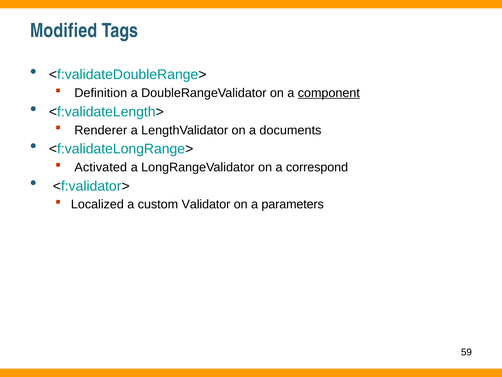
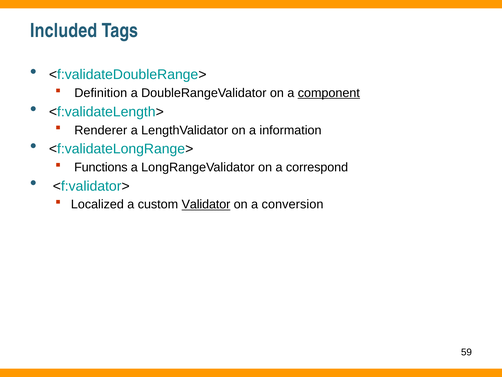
Modified: Modified -> Included (64, 31)
documents: documents -> information (290, 130)
Activated: Activated -> Functions (101, 167)
Validator underline: none -> present (206, 204)
parameters: parameters -> conversion (293, 204)
